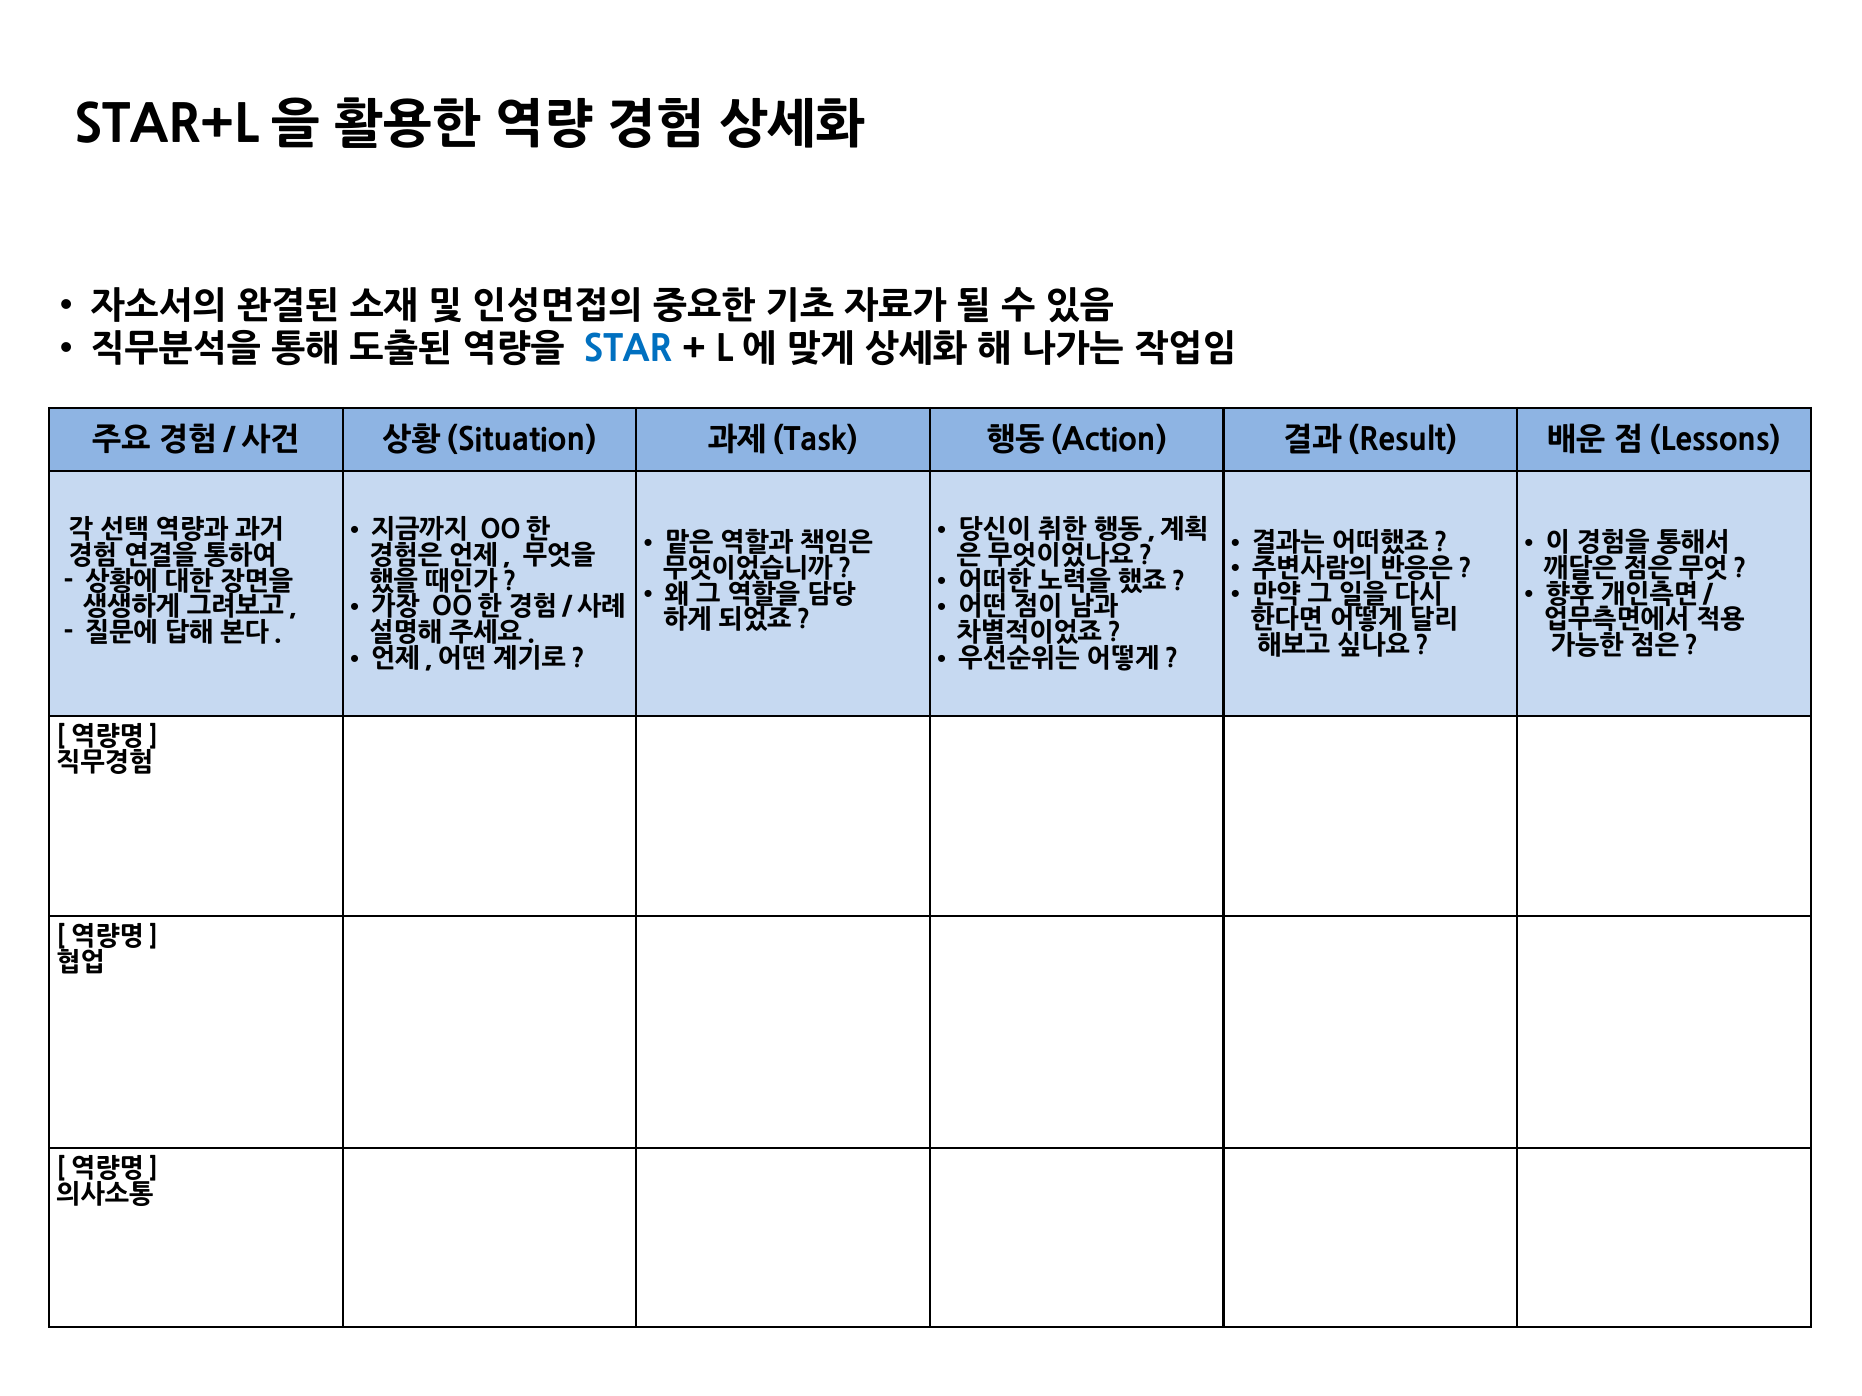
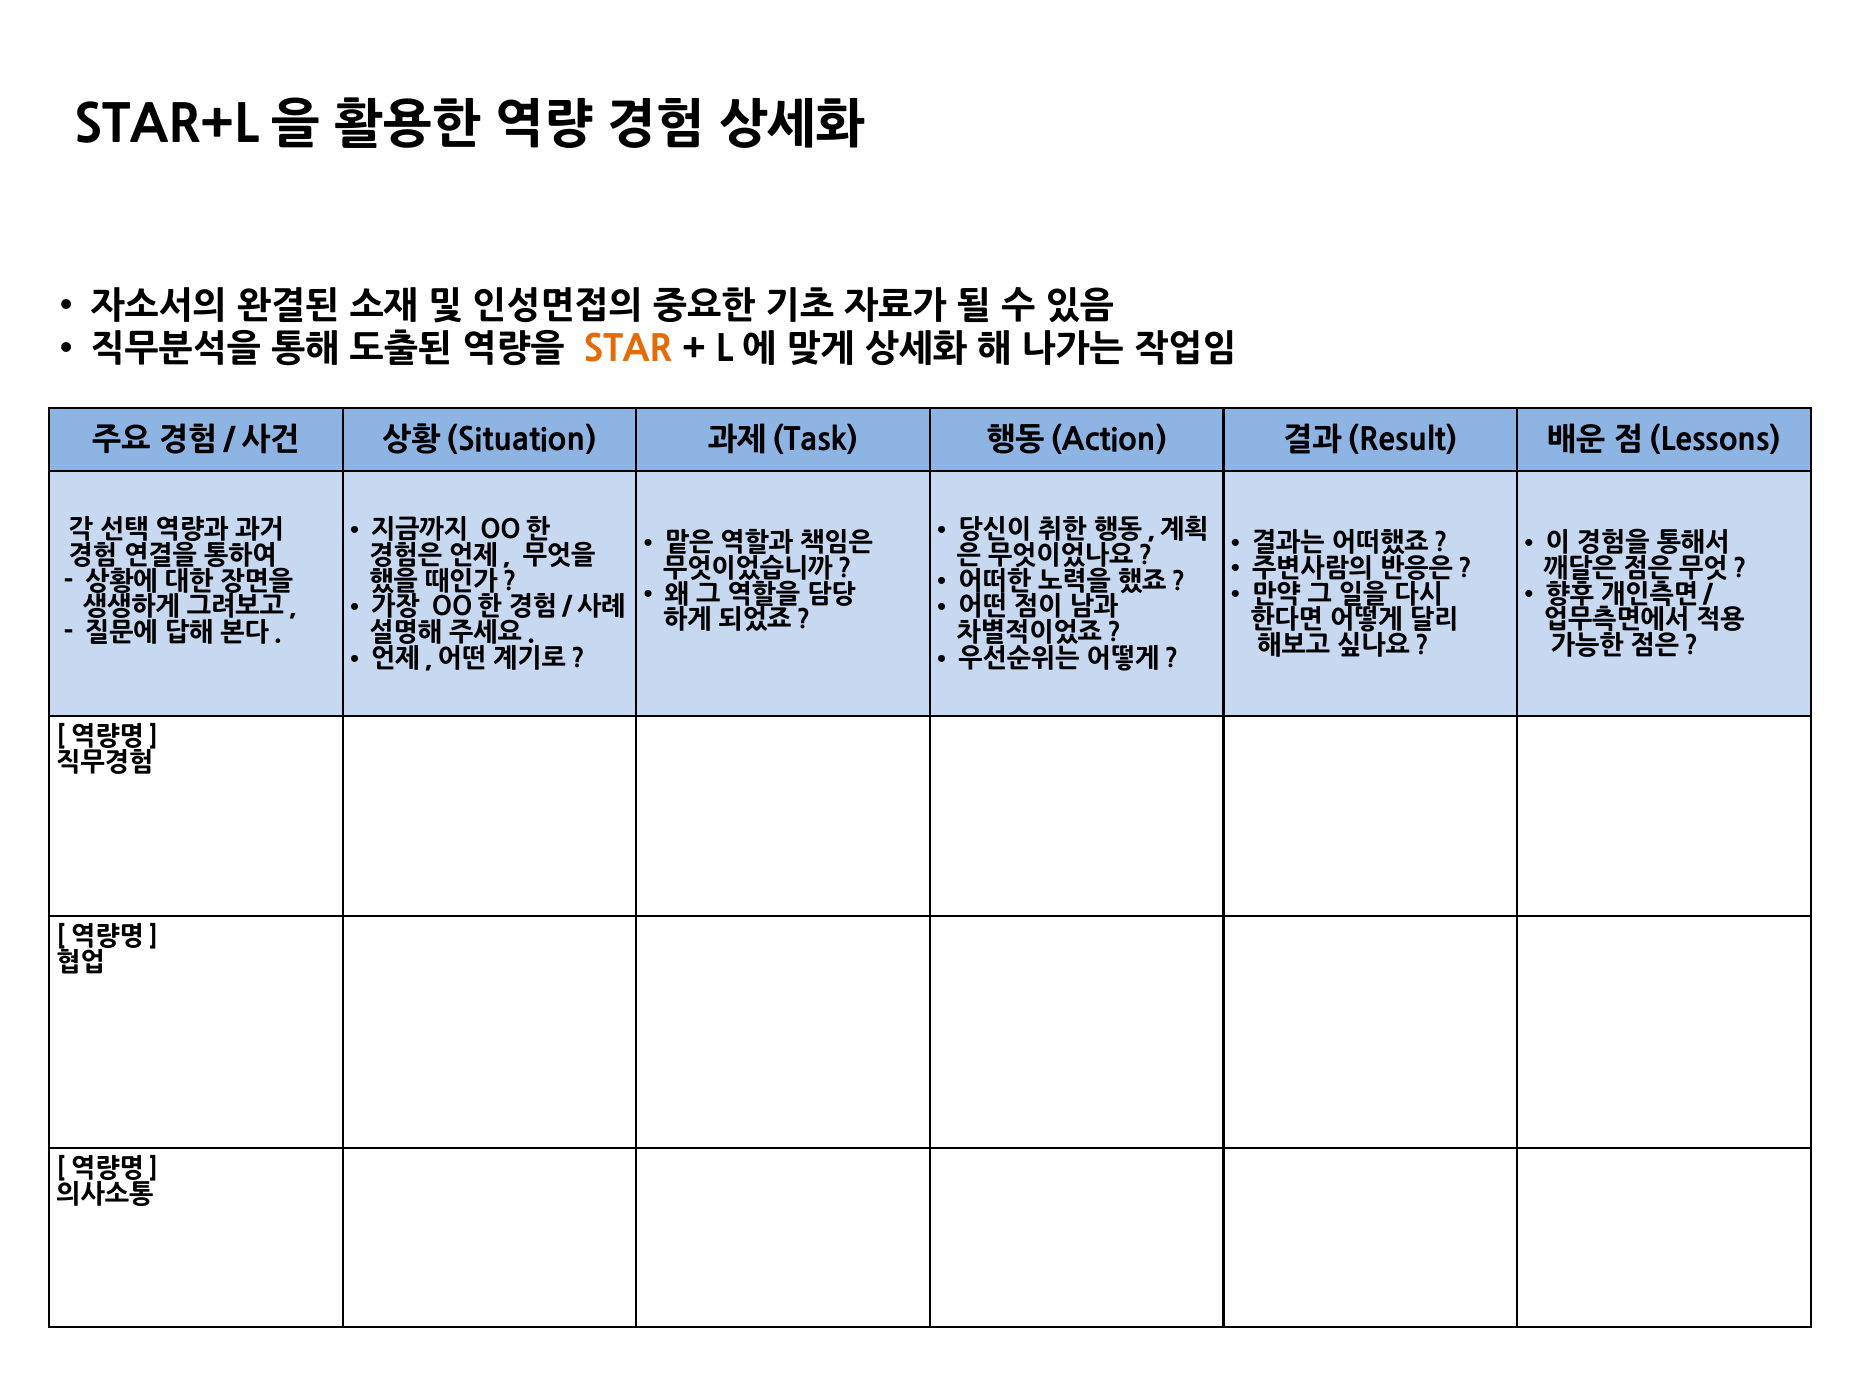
STAR colour: blue -> orange (628, 350)
